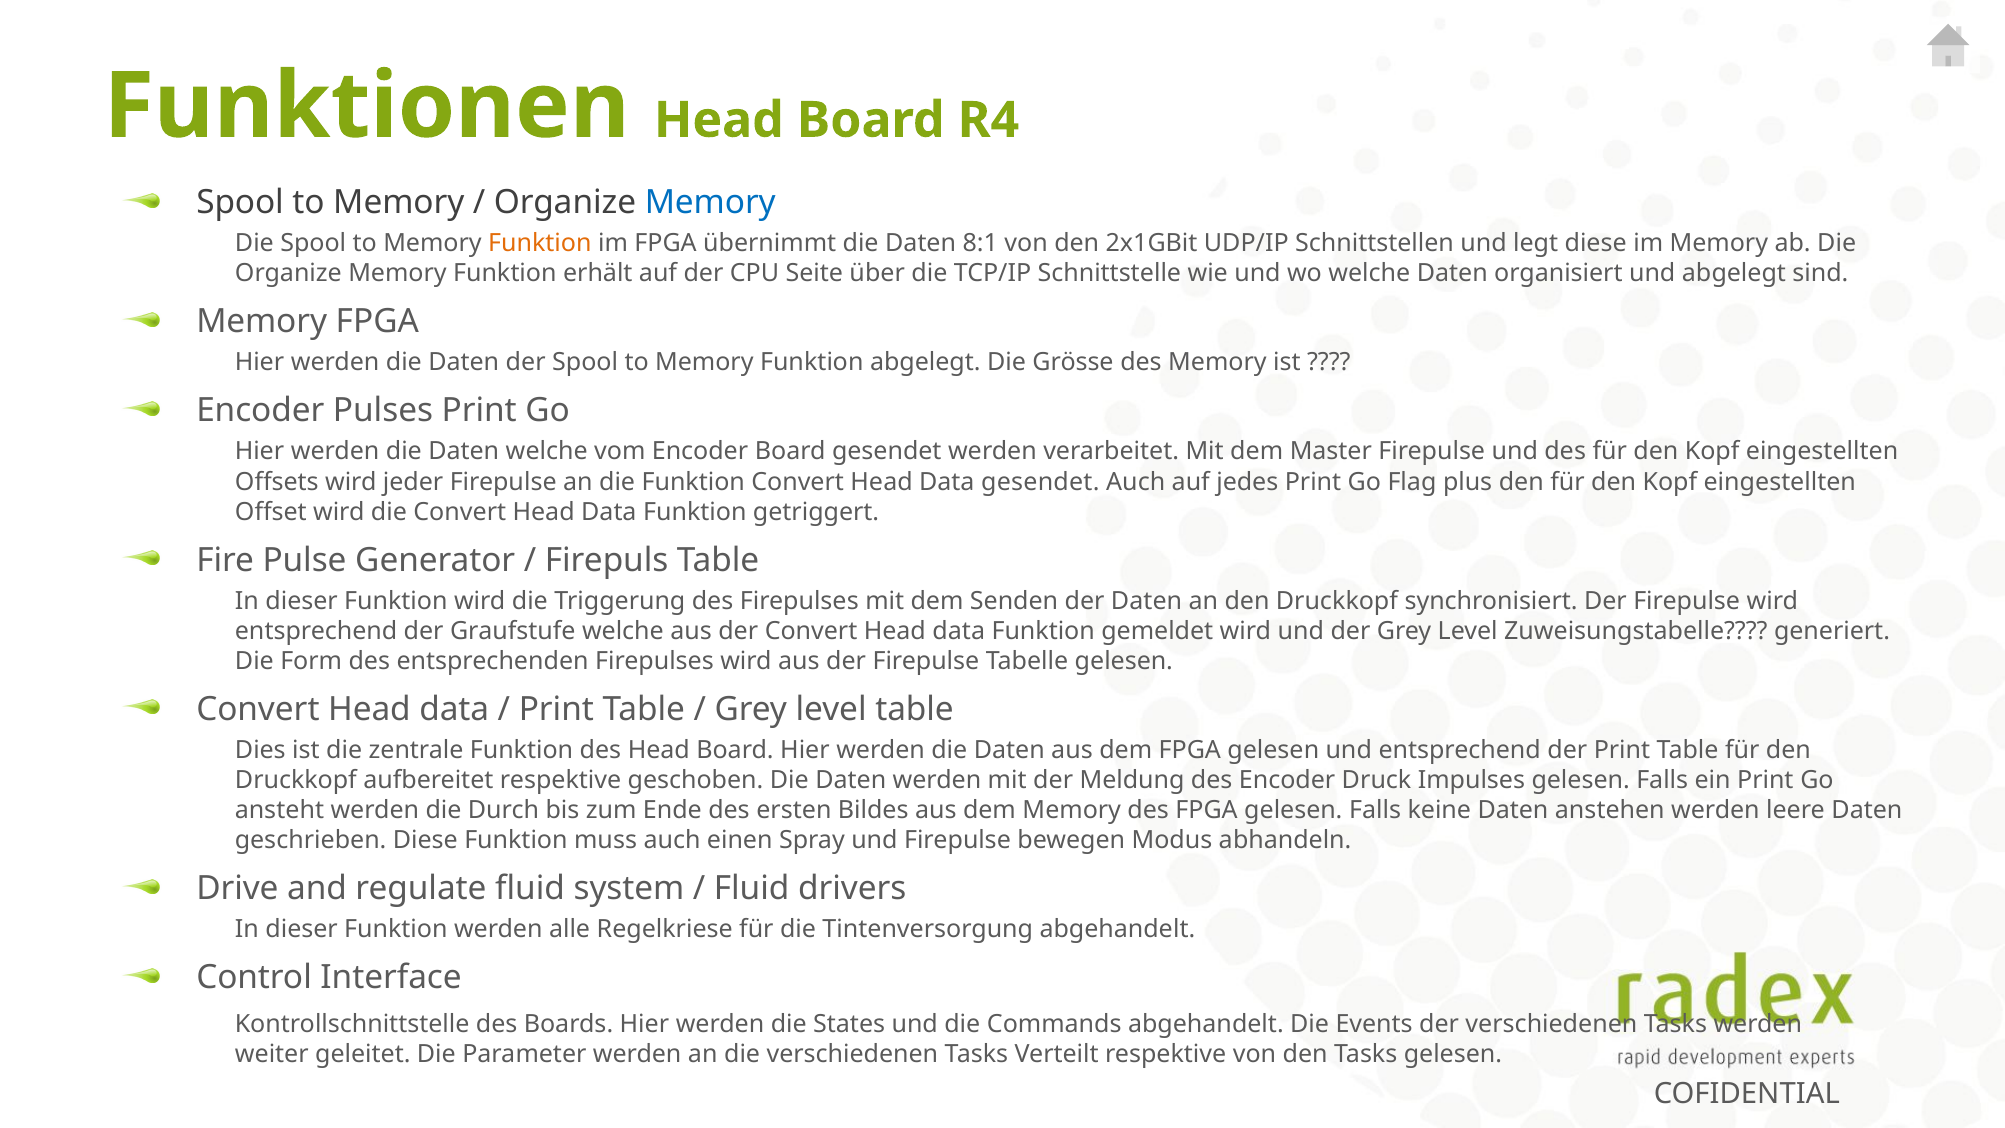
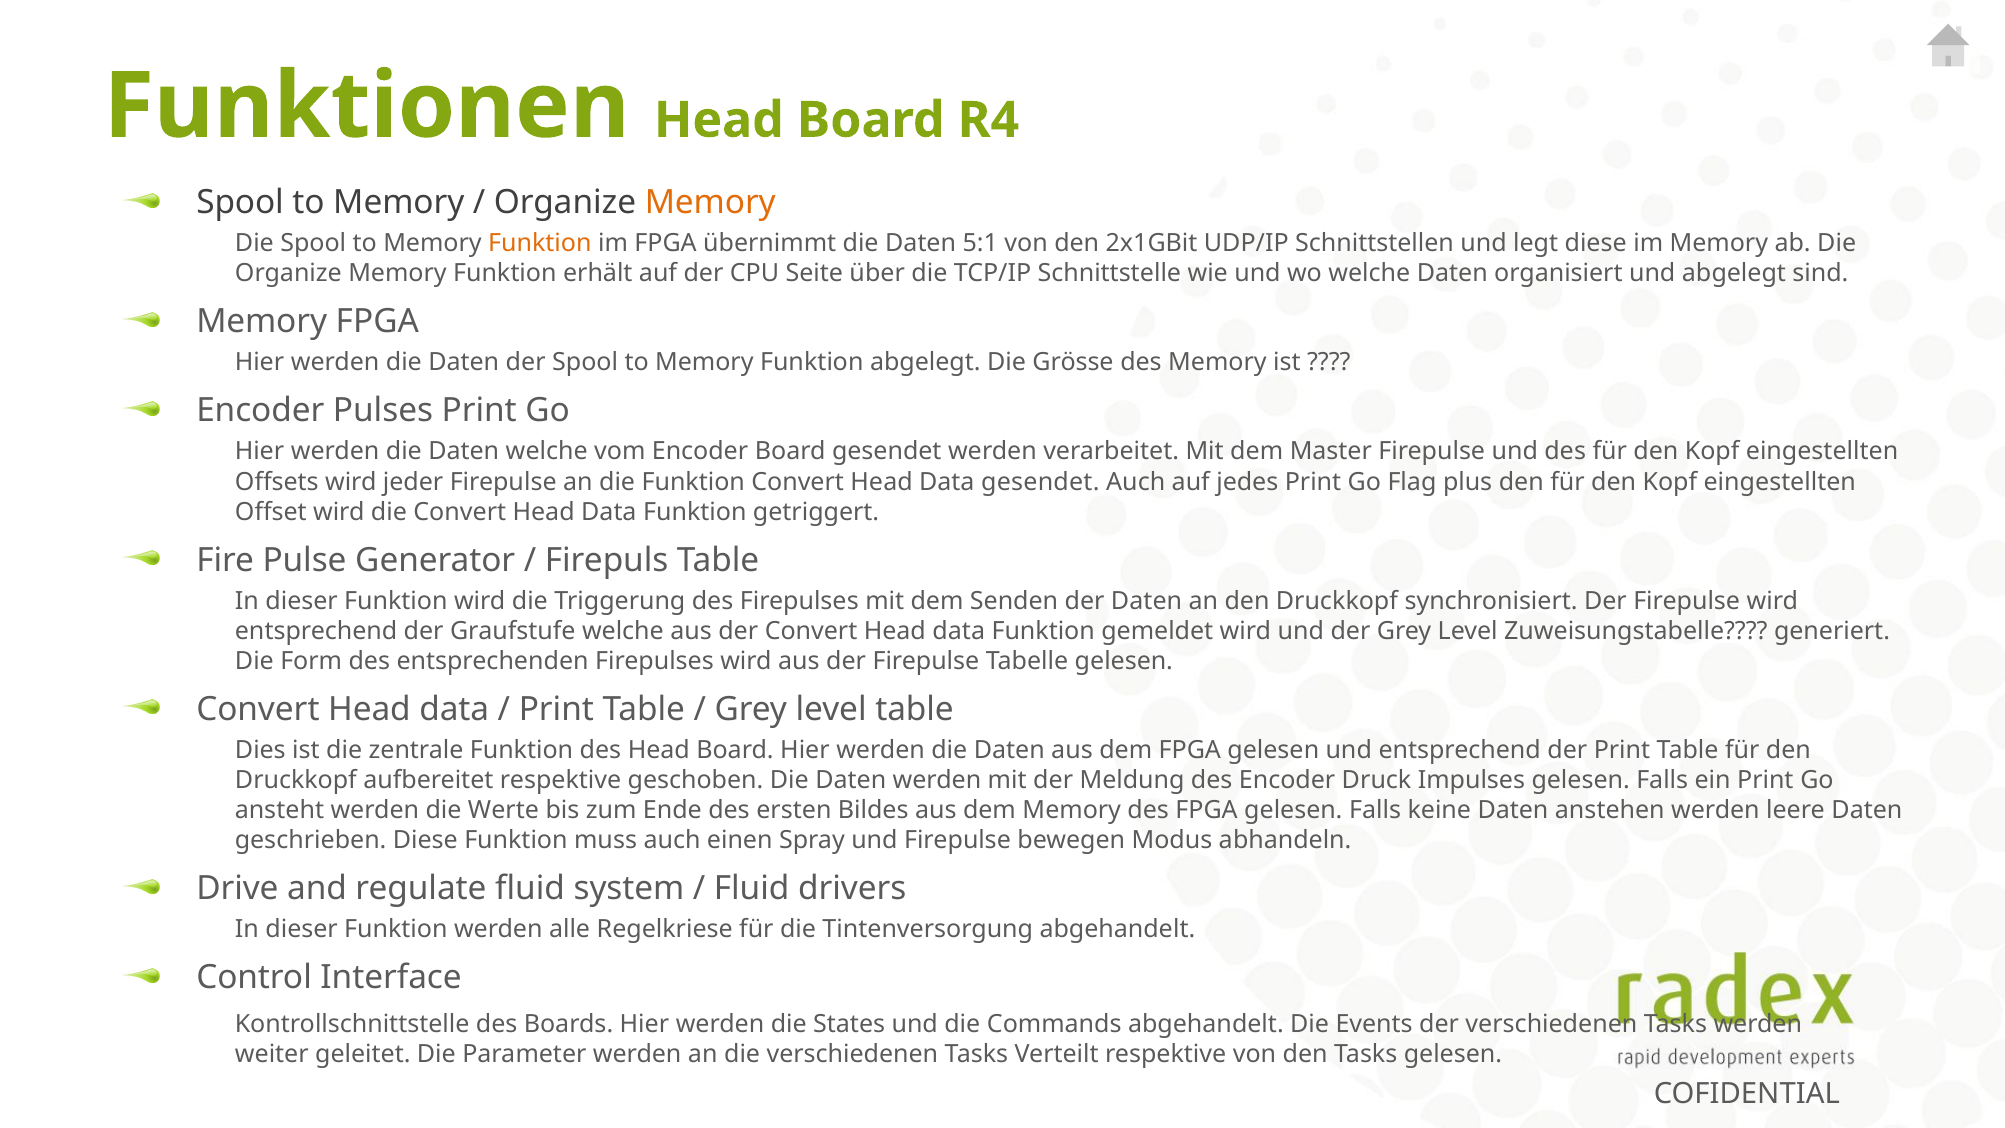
Memory colour: blue -> orange (710, 203)
8:1: 8:1 -> 5:1 (980, 244)
Durch: Durch -> Werte (503, 810)
